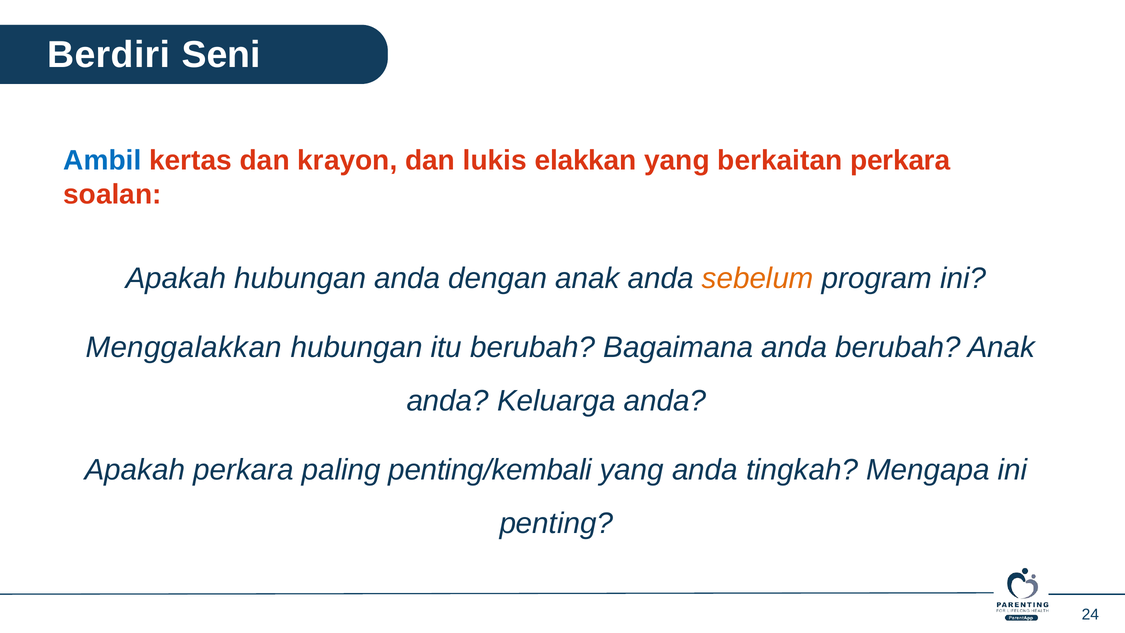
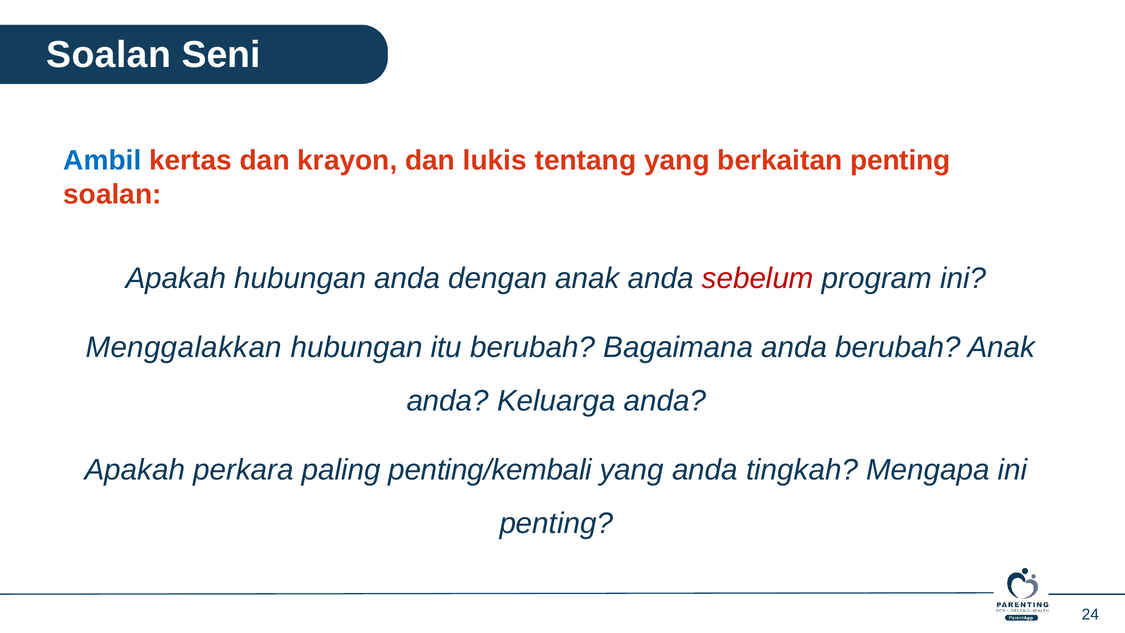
Berdiri: Berdiri -> Soalan (109, 55)
elakkan: elakkan -> tentang (585, 161)
berkaitan perkara: perkara -> penting (900, 161)
sebelum colour: orange -> red (758, 278)
